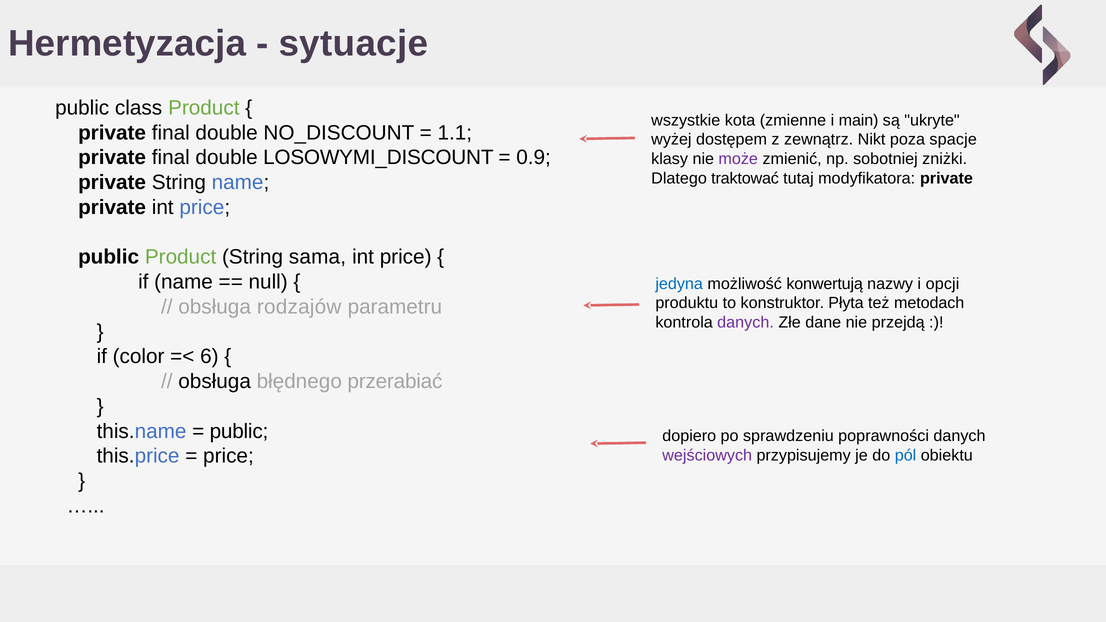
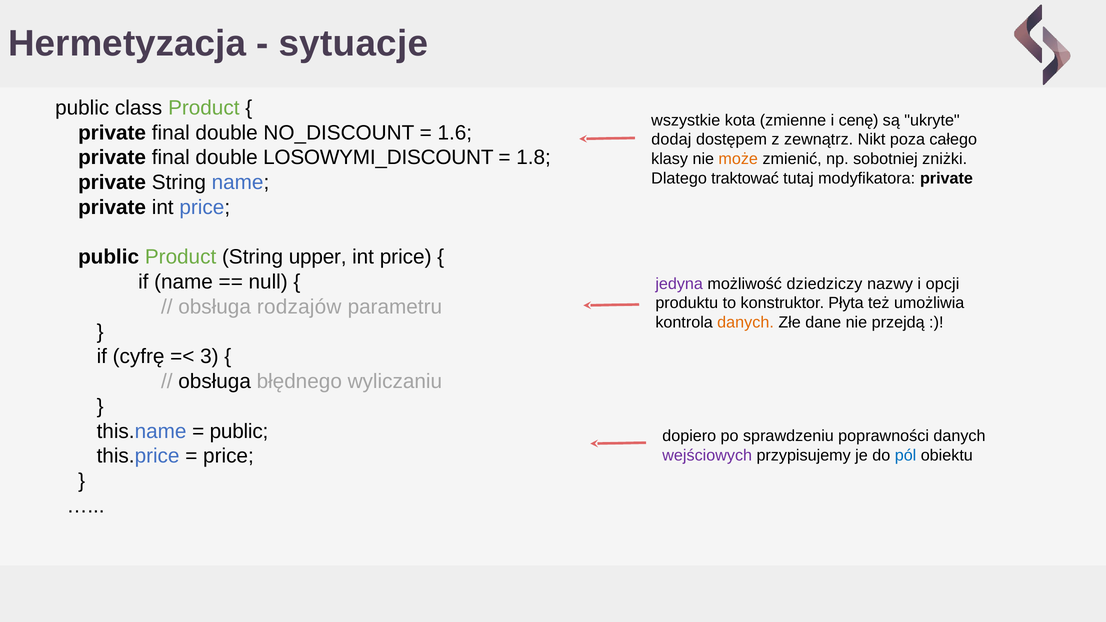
main: main -> cenę (859, 120)
1.1: 1.1 -> 1.6 (455, 133)
wyżej: wyżej -> dodaj (671, 140)
spacje: spacje -> całego (953, 140)
0.9: 0.9 -> 1.8 (534, 158)
może colour: purple -> orange (738, 159)
sama: sama -> upper (318, 257)
jedyna colour: blue -> purple (679, 284)
konwertują: konwertują -> dziedziczy (825, 284)
metodach: metodach -> umożliwia (929, 303)
danych colour: purple -> orange (746, 323)
color: color -> cyfrę (139, 357)
6: 6 -> 3 (209, 357)
przerabiać: przerabiać -> wyliczaniu (395, 382)
